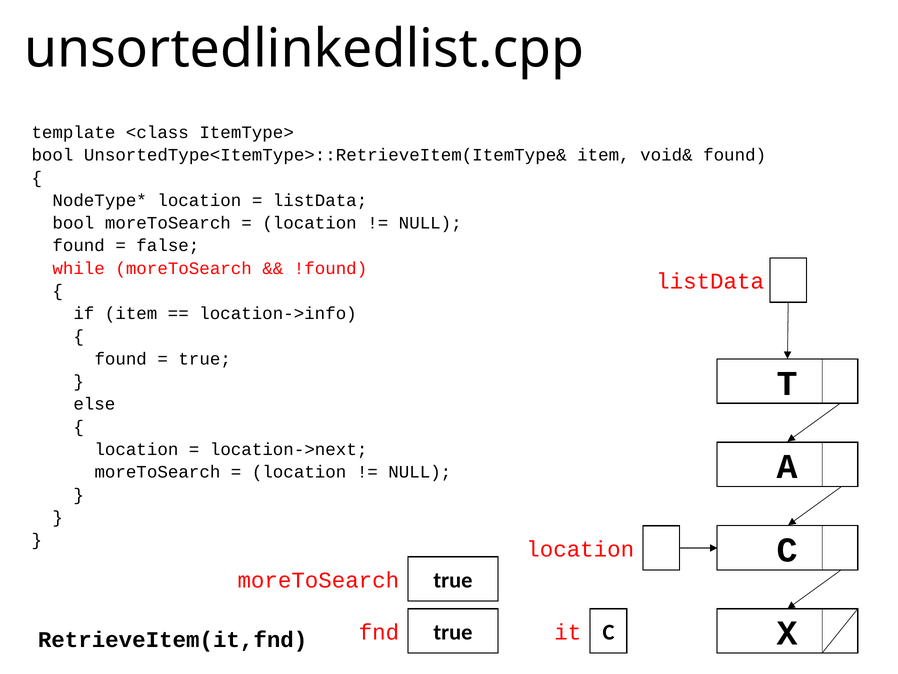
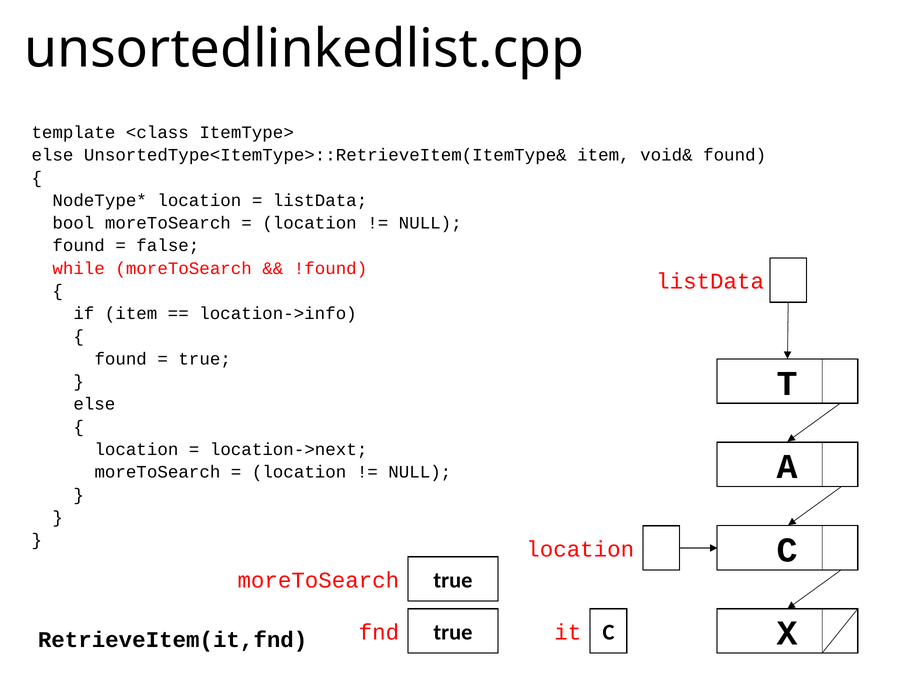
bool: bool -> else (52, 155)
